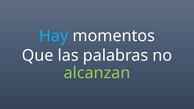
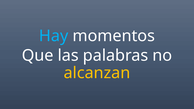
alcanzan colour: light green -> yellow (97, 73)
